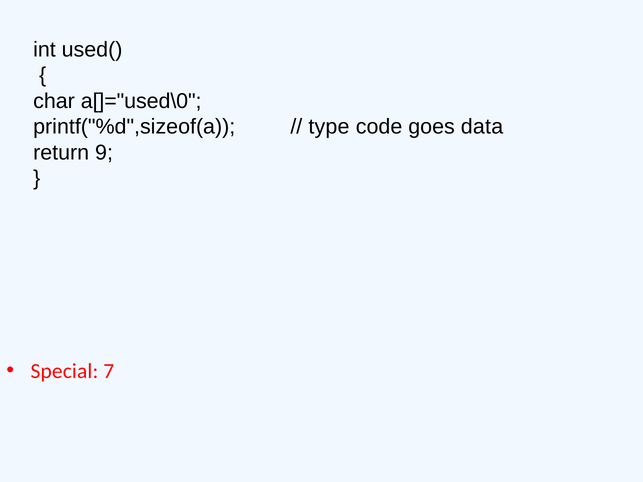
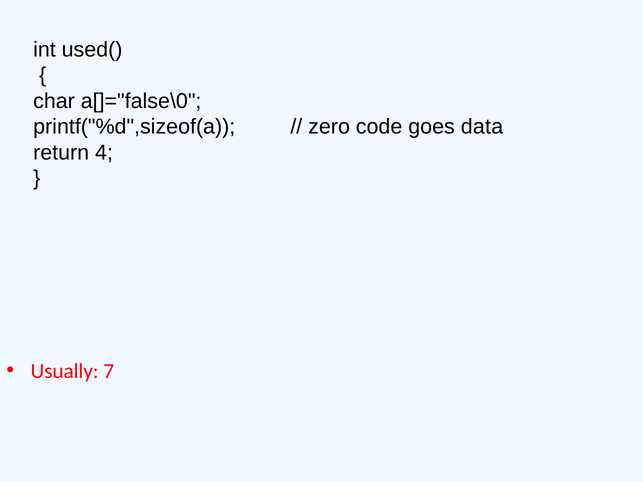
a[]="used\0: a[]="used\0 -> a[]="false\0 (141, 101)
type: type -> zero (329, 127)
9: 9 -> 4 (104, 153)
Special: Special -> Usually (65, 371)
